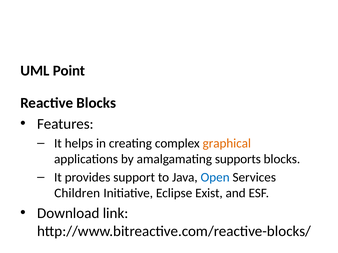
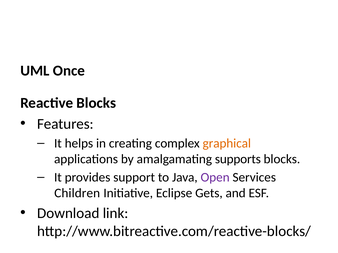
Point: Point -> Once (69, 71)
Open colour: blue -> purple (215, 178)
Exist: Exist -> Gets (209, 193)
